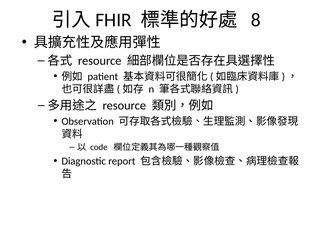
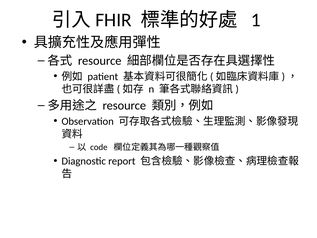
8: 8 -> 1 (256, 20)
